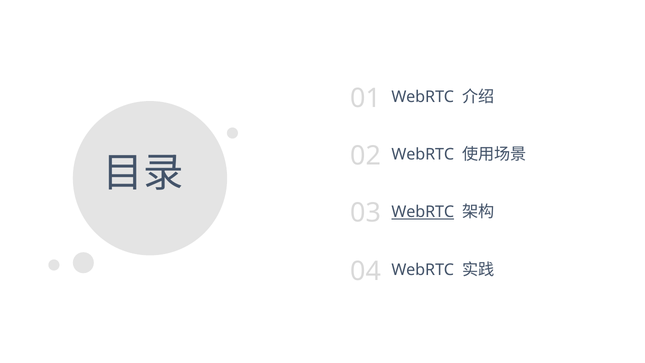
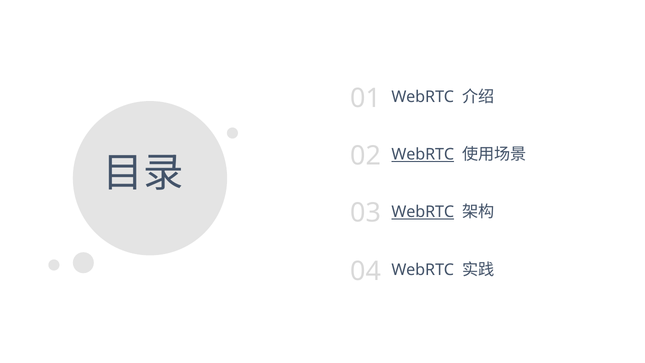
WebRTC underline: none -> present (423, 154)
